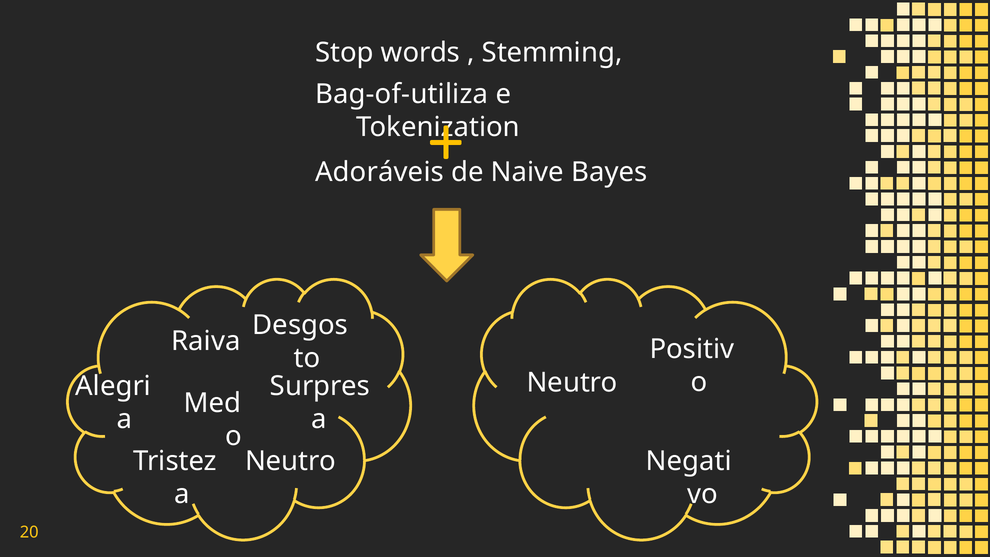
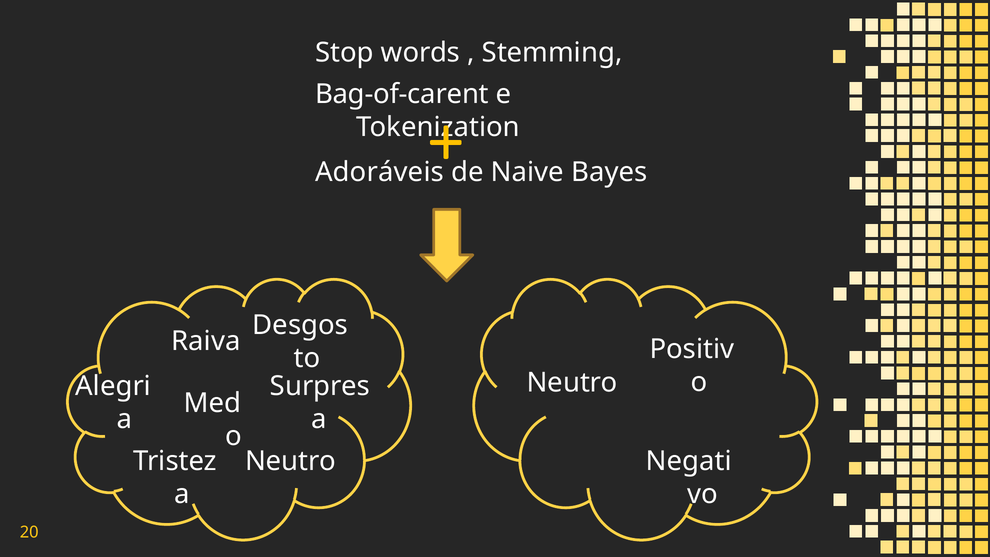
Bag-of-utiliza: Bag-of-utiliza -> Bag-of-carent (402, 94)
